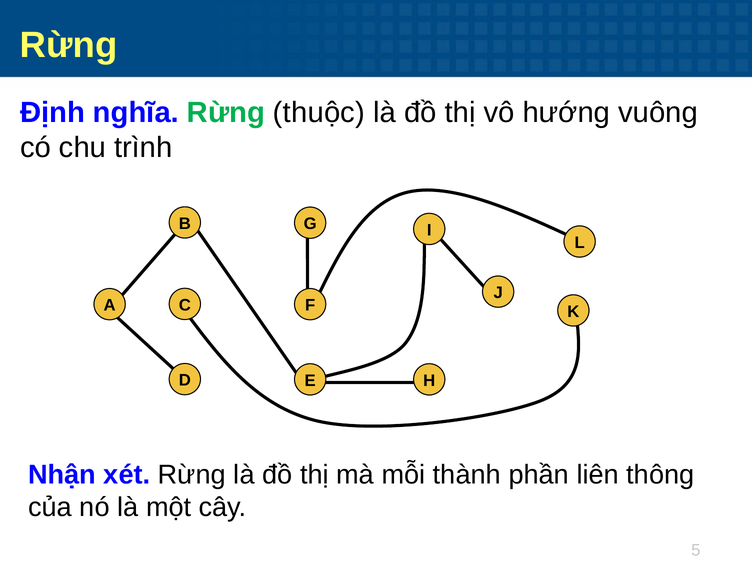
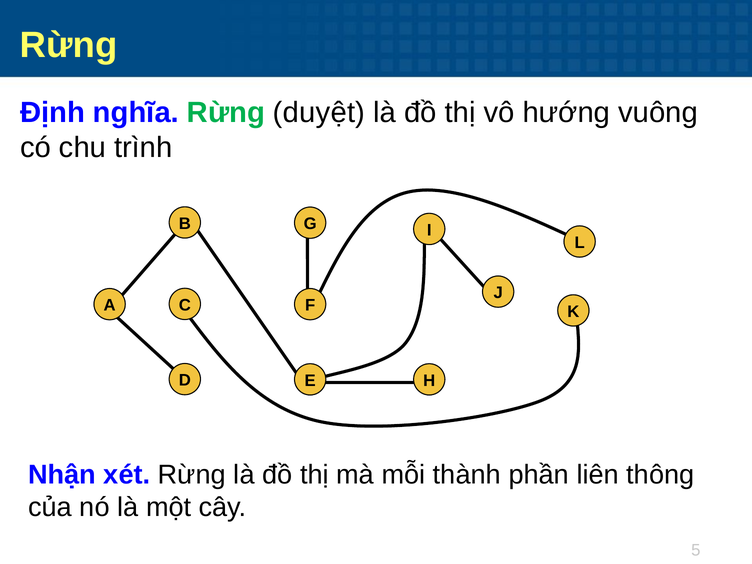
thuộc: thuộc -> duyệt (319, 113)
